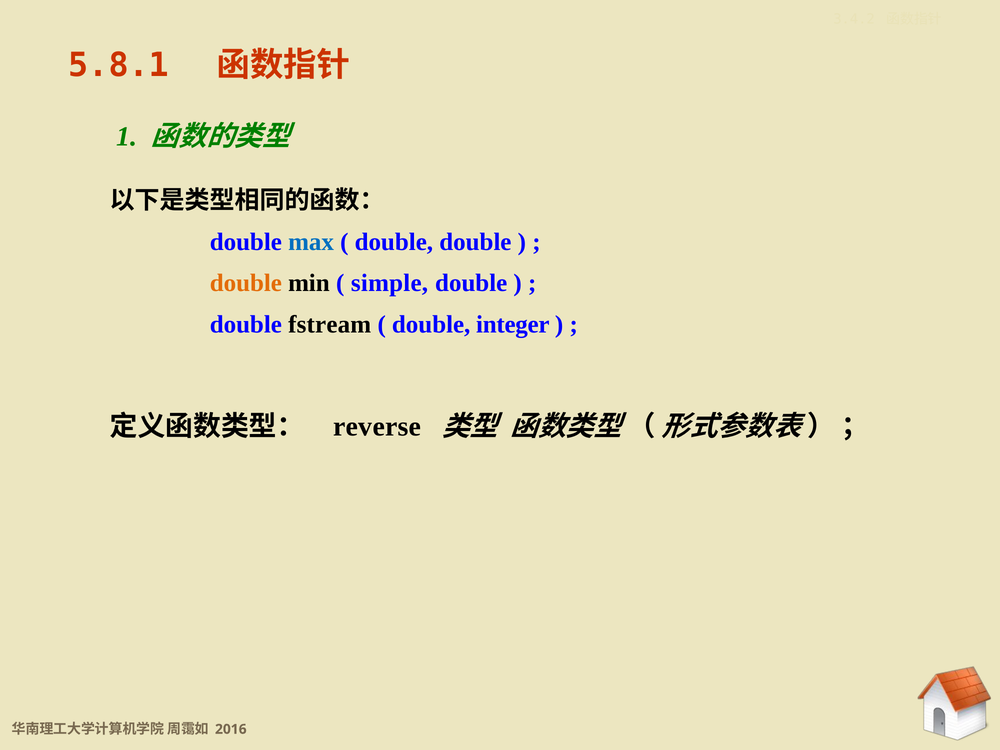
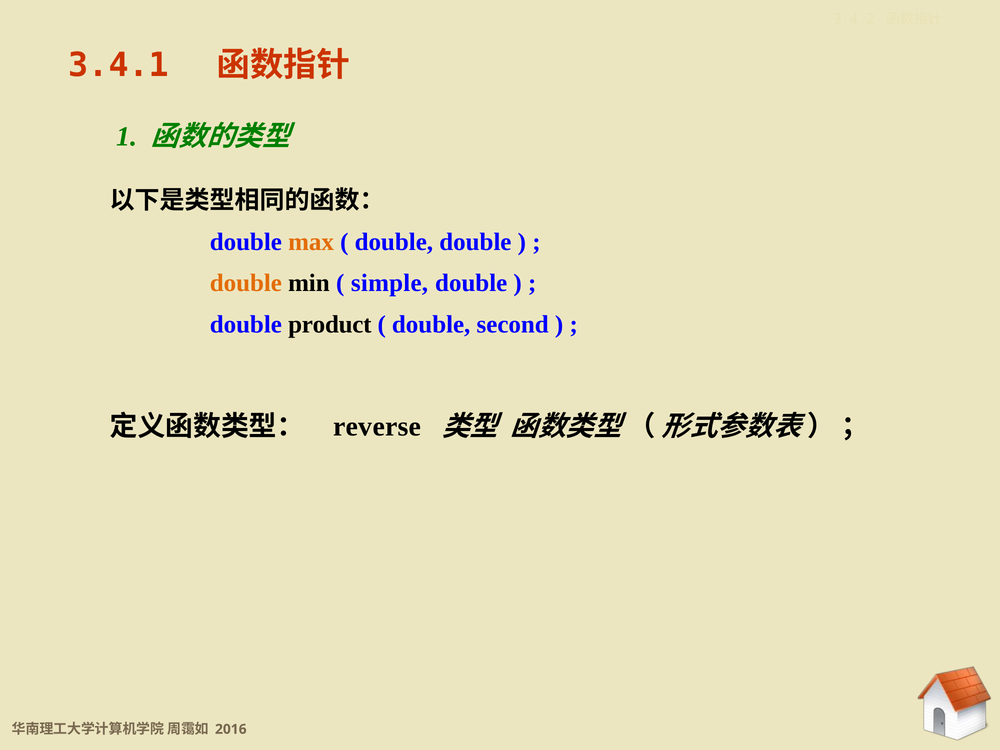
5.8.1: 5.8.1 -> 3.4.1 (119, 65)
max colour: blue -> orange (311, 242)
fstream: fstream -> product (330, 325)
integer: integer -> second (513, 325)
